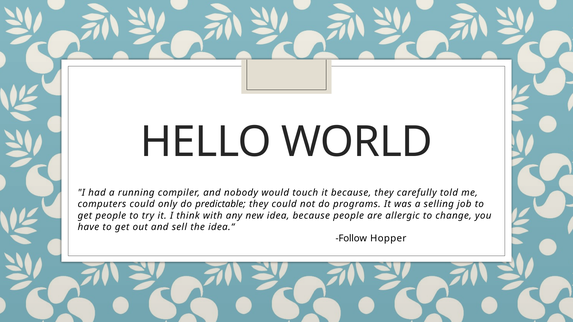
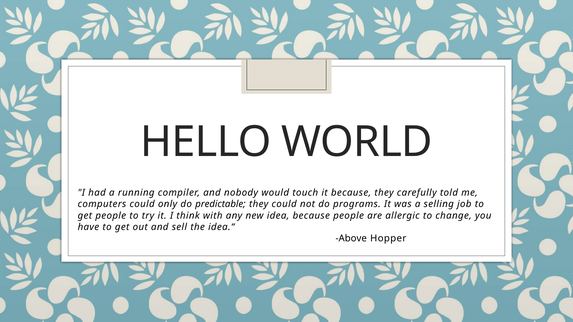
Follow: Follow -> Above (351, 239)
